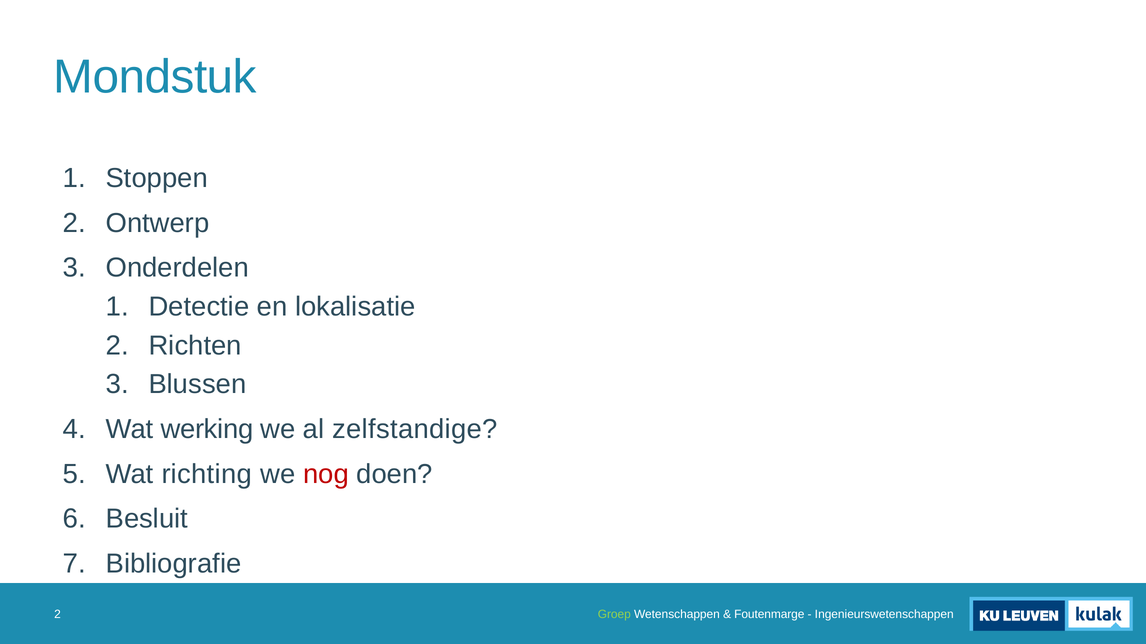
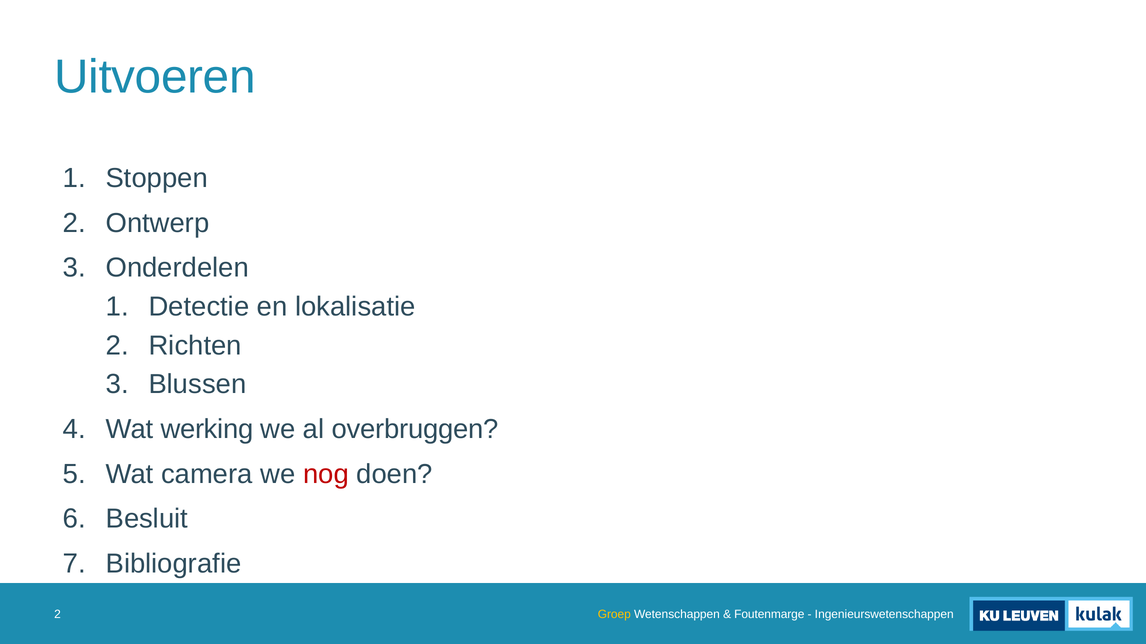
Mondstuk: Mondstuk -> Uitvoeren (155, 77)
zelfstandige: zelfstandige -> overbruggen (415, 430)
richting: richting -> camera (207, 474)
Groep colour: light green -> yellow (614, 615)
